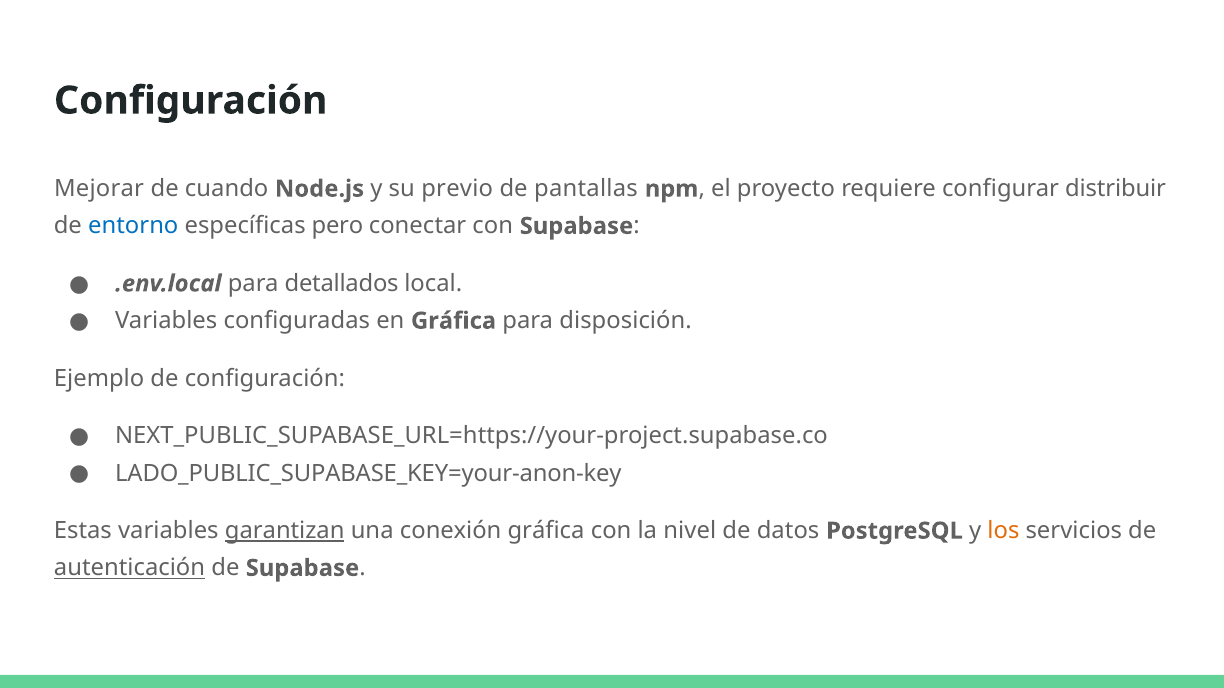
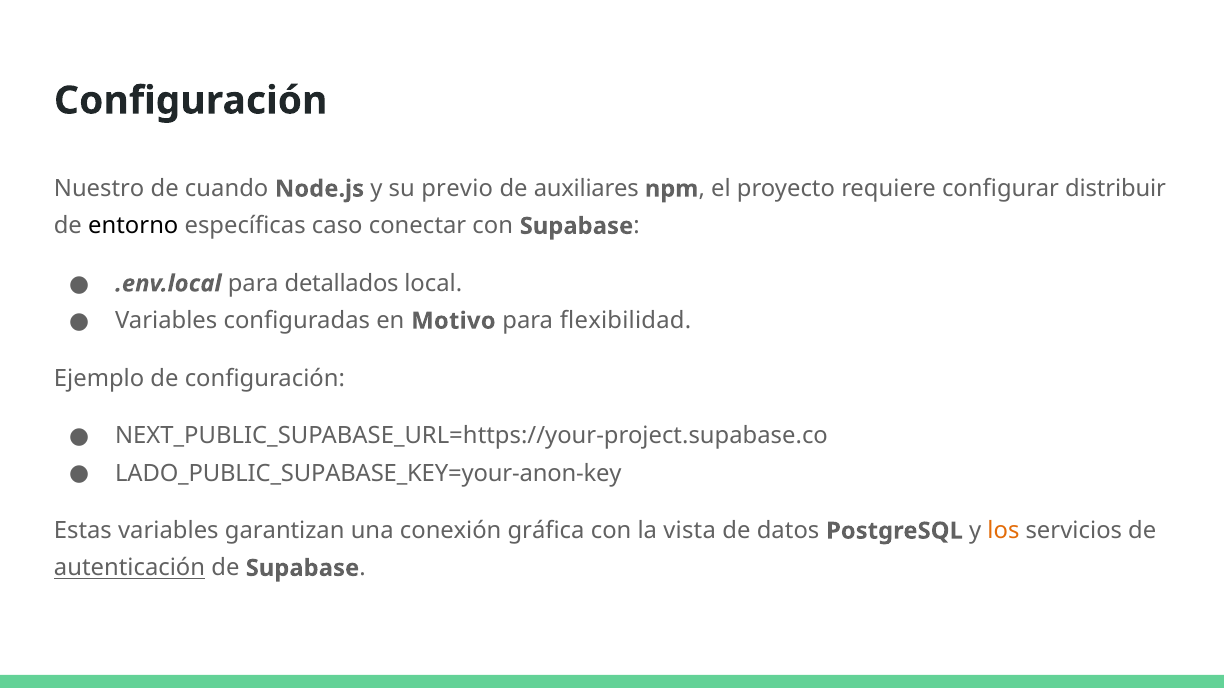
Mejorar: Mejorar -> Nuestro (99, 189)
pantallas: pantallas -> auxiliares (586, 189)
entorno colour: blue -> black (133, 226)
pero: pero -> caso (337, 226)
en Gráfica: Gráfica -> Motivo (453, 321)
disposición: disposición -> flexibilidad (626, 321)
garantizan underline: present -> none (285, 531)
nivel: nivel -> vista (690, 531)
